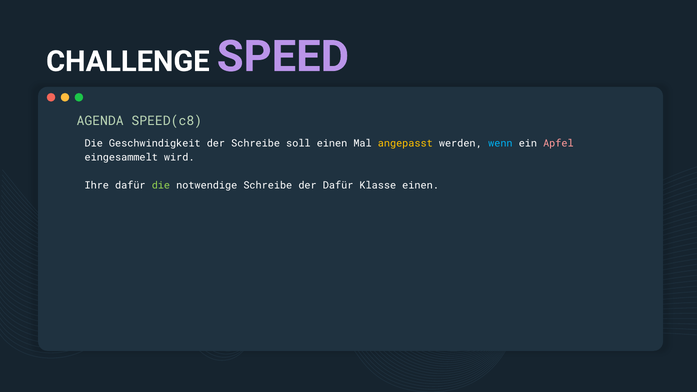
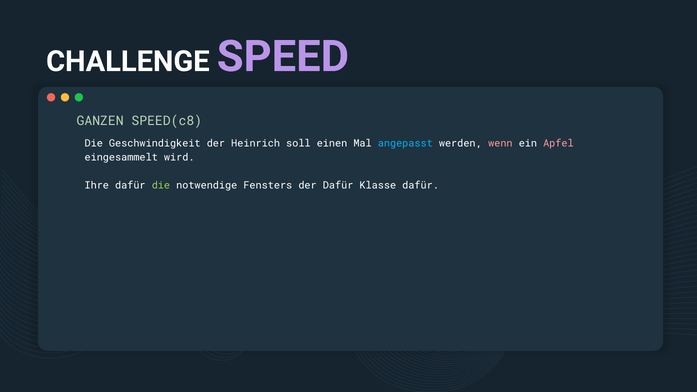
AGENDA: AGENDA -> GANZEN (100, 121)
der Schreibe: Schreibe -> Heinrich (256, 144)
angepasst colour: yellow -> light blue (405, 144)
wenn colour: light blue -> pink (500, 144)
notwendige Schreibe: Schreibe -> Fensters (268, 186)
Klasse einen: einen -> dafür (421, 186)
